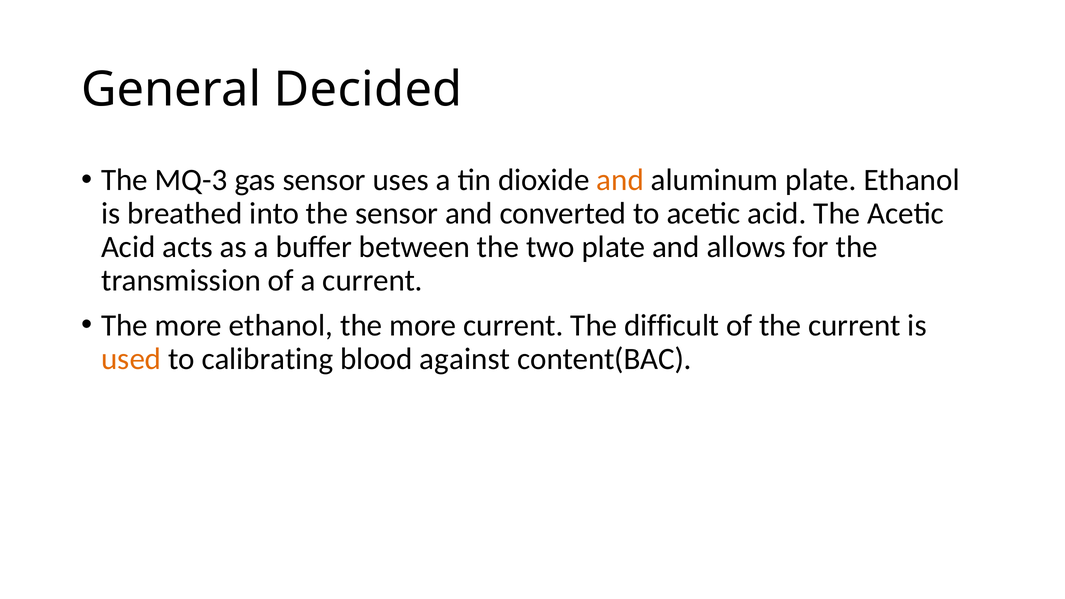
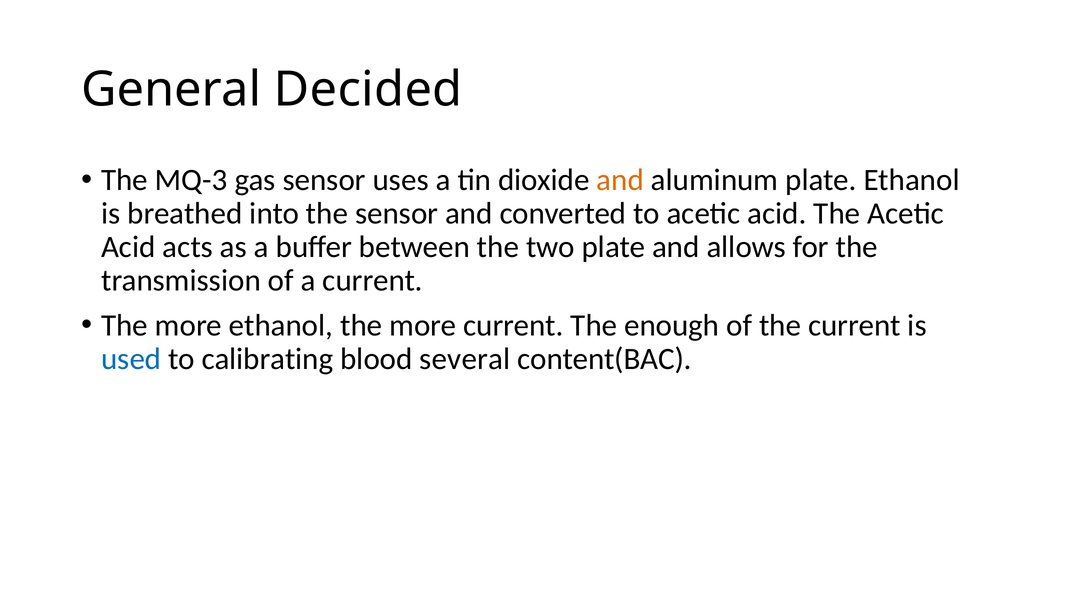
difficult: difficult -> enough (672, 325)
used colour: orange -> blue (131, 359)
against: against -> several (465, 359)
